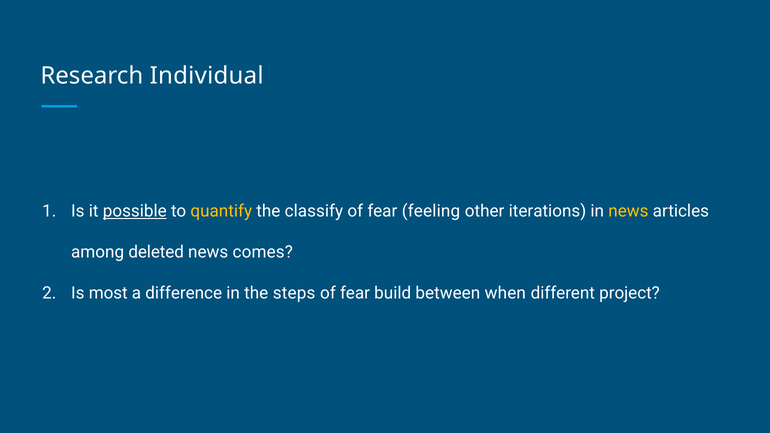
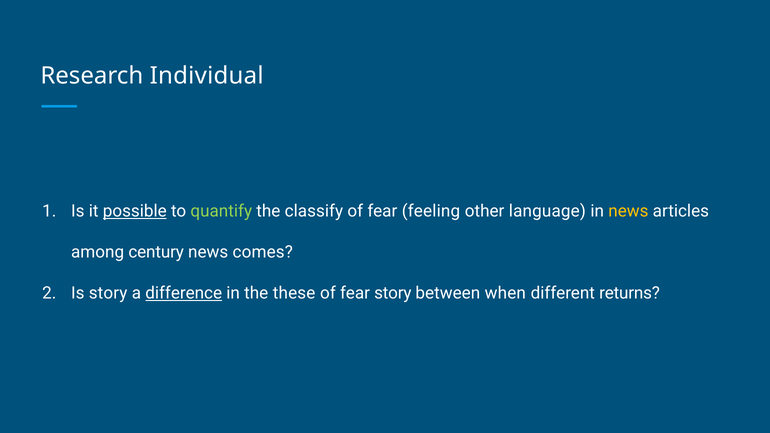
quantify colour: yellow -> light green (221, 211)
iterations: iterations -> language (547, 211)
deleted: deleted -> century (156, 252)
Is most: most -> story (108, 293)
difference underline: none -> present (184, 293)
steps: steps -> these (294, 293)
fear build: build -> story (393, 293)
project: project -> returns (630, 293)
